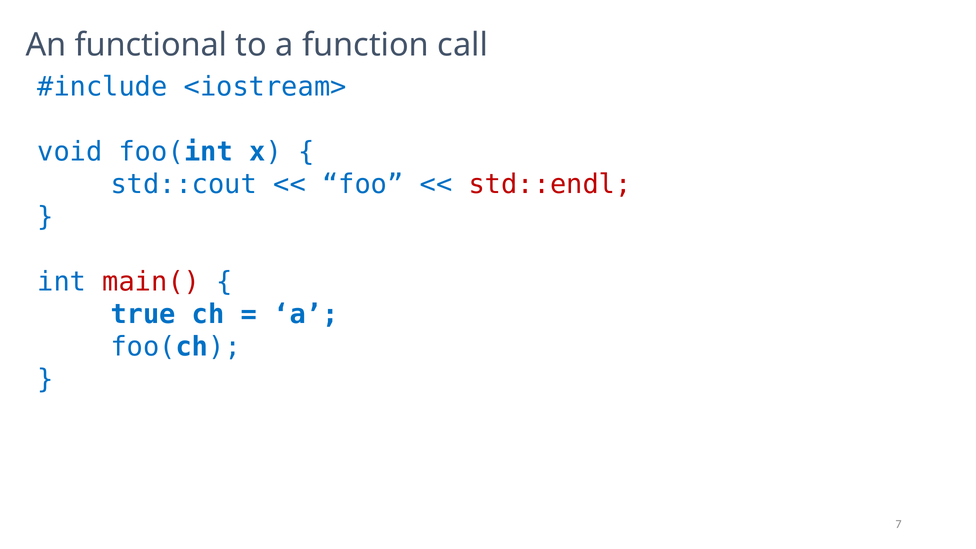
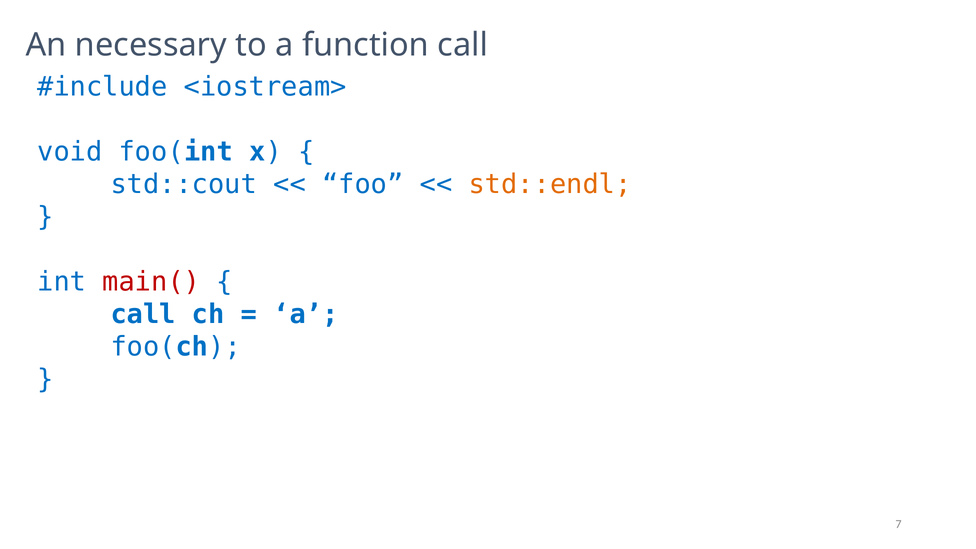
functional: functional -> necessary (151, 45)
std::endl colour: red -> orange (550, 185)
true: true -> call (143, 315)
